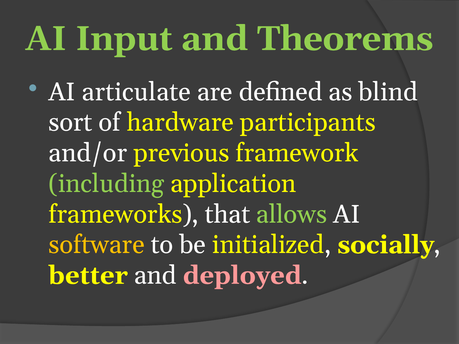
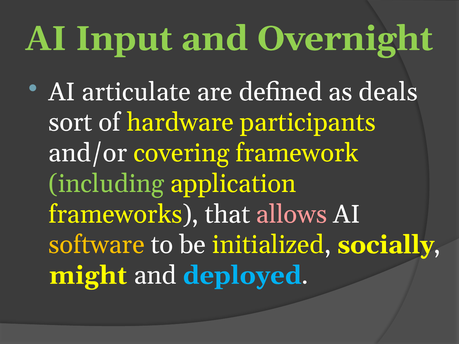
Theorems: Theorems -> Overnight (345, 39)
blind: blind -> deals (388, 92)
previous: previous -> covering (181, 153)
allows colour: light green -> pink (292, 214)
better: better -> might (88, 276)
deployed colour: pink -> light blue (242, 276)
